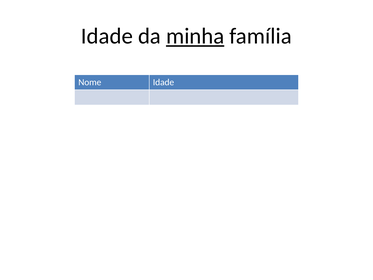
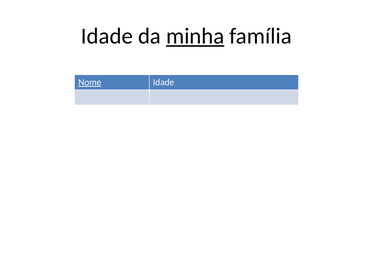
Nome underline: none -> present (90, 82)
